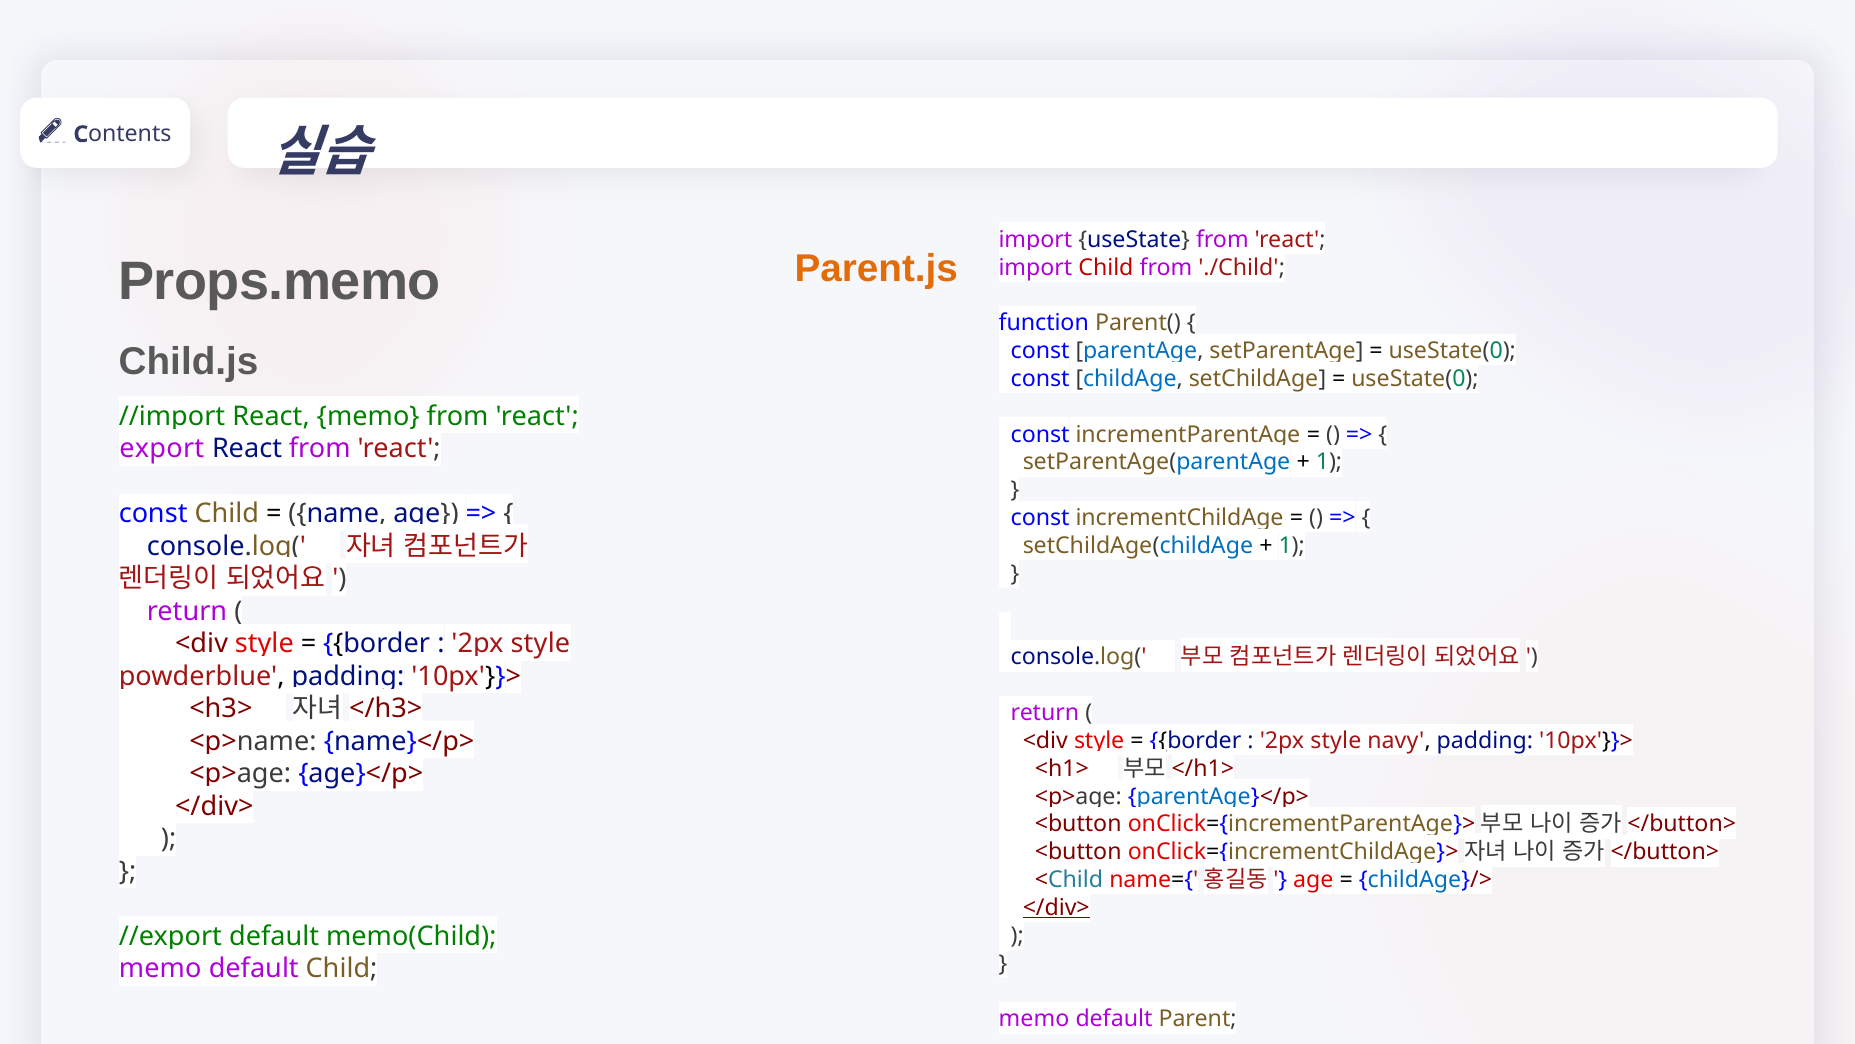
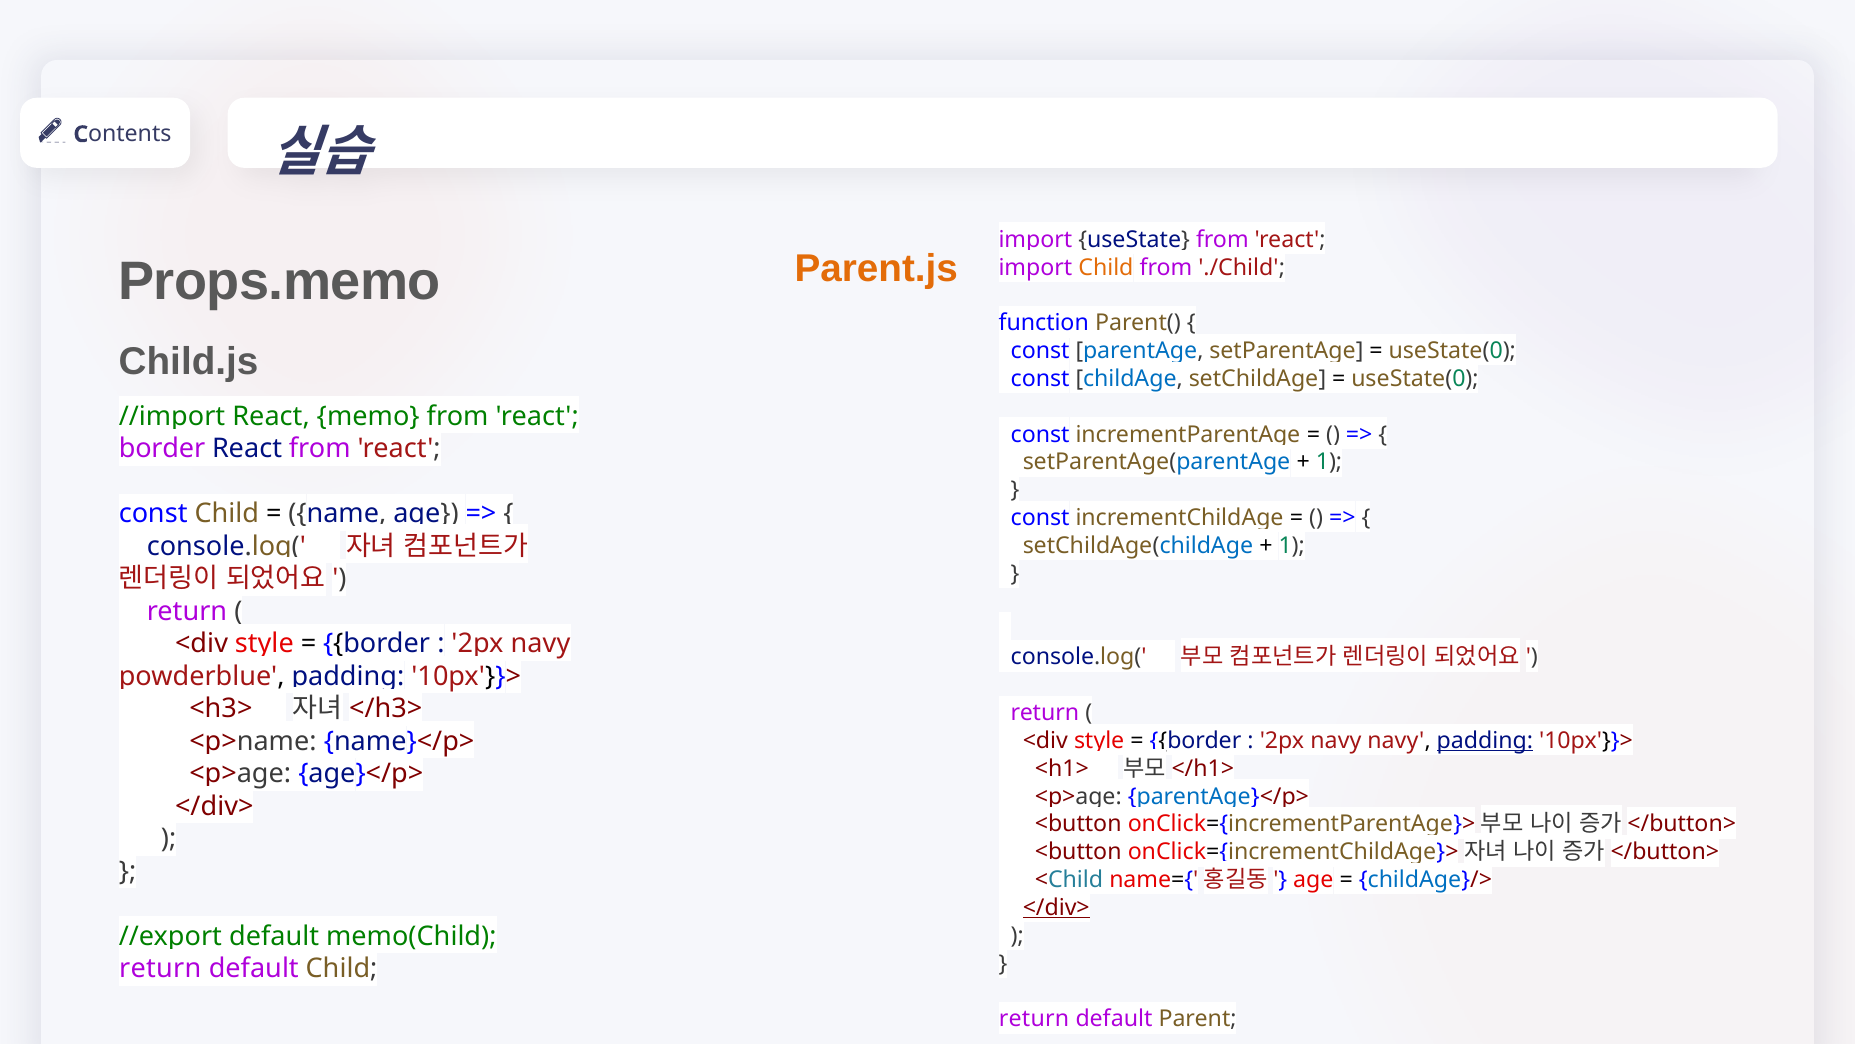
Child colour: red -> orange (1106, 267)
export: export -> border (162, 449)
style: style -> navy (540, 644)
style: style -> navy (1336, 740)
padding underline: none -> present (1485, 740)
memo: memo -> return (160, 968)
memo: memo -> return (1034, 1019)
